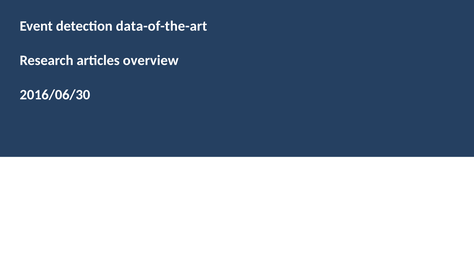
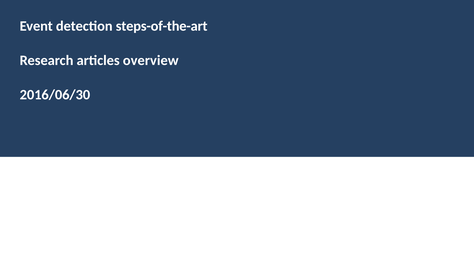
data-of-the-art: data-of-the-art -> steps-of-the-art (162, 26)
